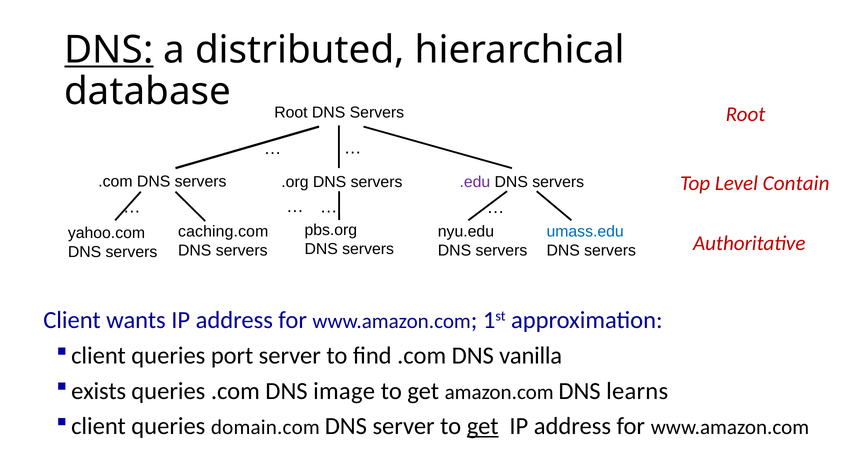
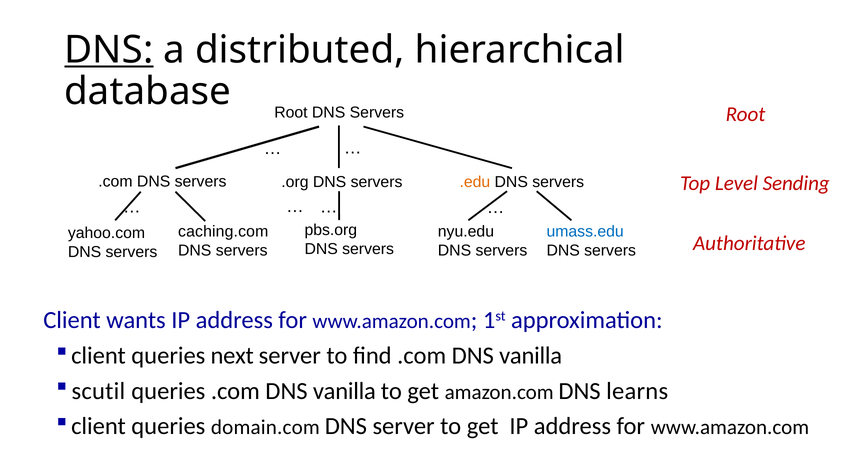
.edu colour: purple -> orange (475, 182)
Contain: Contain -> Sending (796, 183)
port: port -> next (232, 356)
exists: exists -> scutil (98, 391)
queries .com DNS image: image -> vanilla (344, 391)
get underline: present -> none (483, 426)
